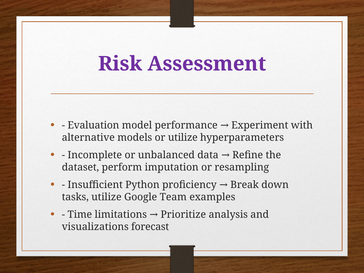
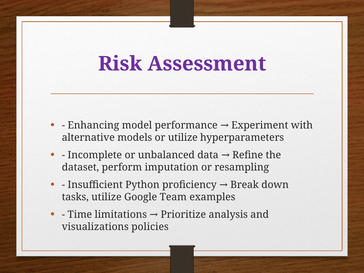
Evaluation: Evaluation -> Enhancing (93, 125)
forecast: forecast -> policies (150, 227)
